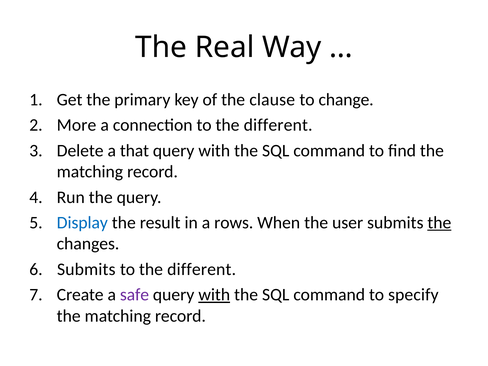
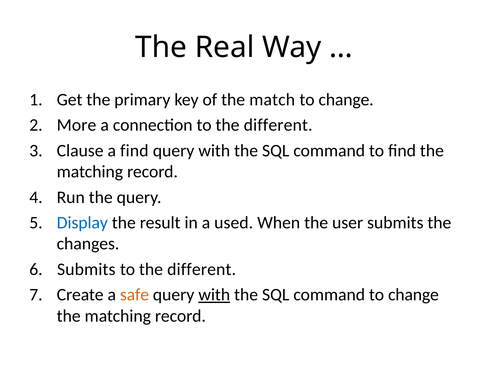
clause: clause -> match (272, 100)
Delete: Delete -> Clause (80, 151)
a that: that -> find (134, 151)
rows: rows -> used (234, 223)
the underline: present -> none (439, 223)
safe colour: purple -> orange (134, 295)
command to specify: specify -> change (413, 295)
